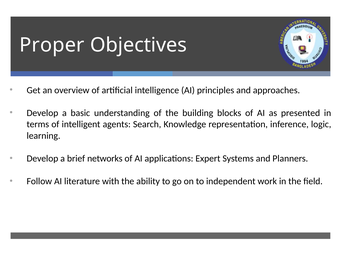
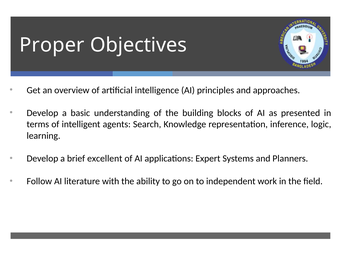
networks: networks -> excellent (105, 158)
